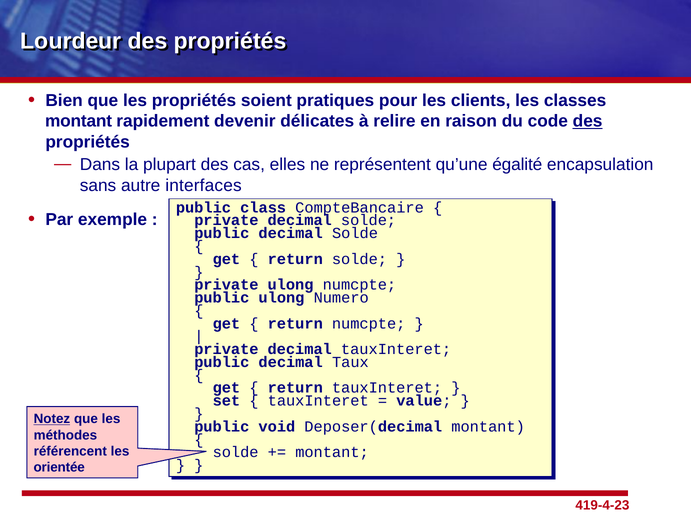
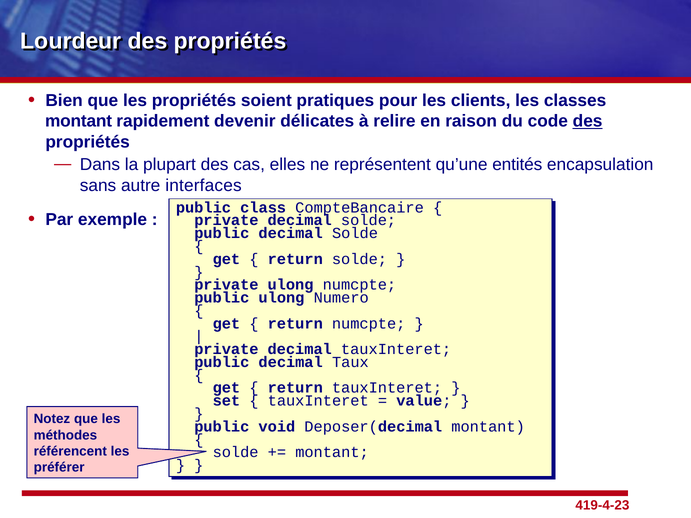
égalité: égalité -> entités (517, 165)
Notez underline: present -> none (52, 419)
orientée: orientée -> préférer (59, 468)
